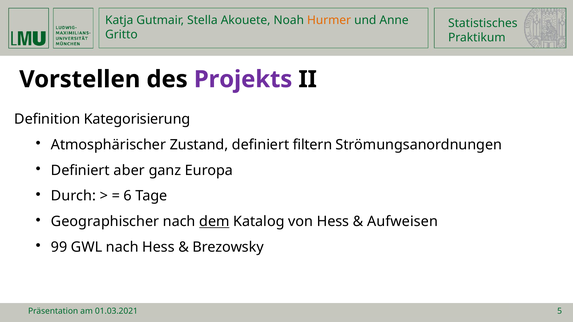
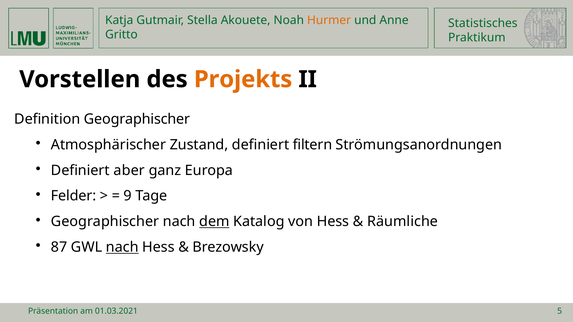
Projekts colour: purple -> orange (243, 79)
Definition Kategorisierung: Kategorisierung -> Geographischer (137, 119)
Durch: Durch -> Felder (74, 196)
6: 6 -> 9 (128, 196)
Aufweisen: Aufweisen -> Räumliche (403, 222)
99: 99 -> 87 (59, 247)
nach underline: none -> present (122, 247)
